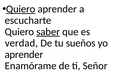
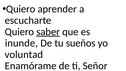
Quiero underline: present -> none (21, 9)
verdad: verdad -> inunde (21, 43)
aprender: aprender -> voluntad (24, 54)
